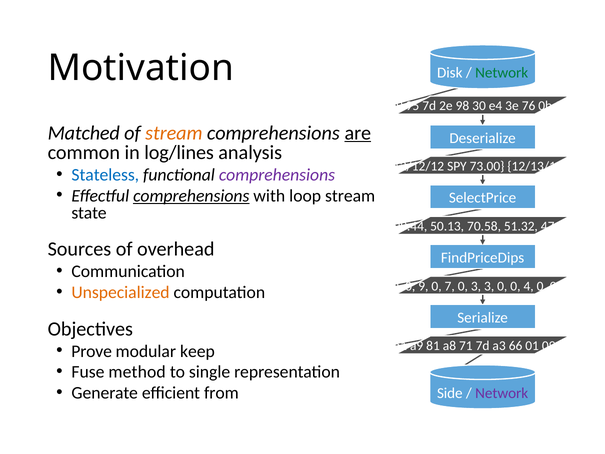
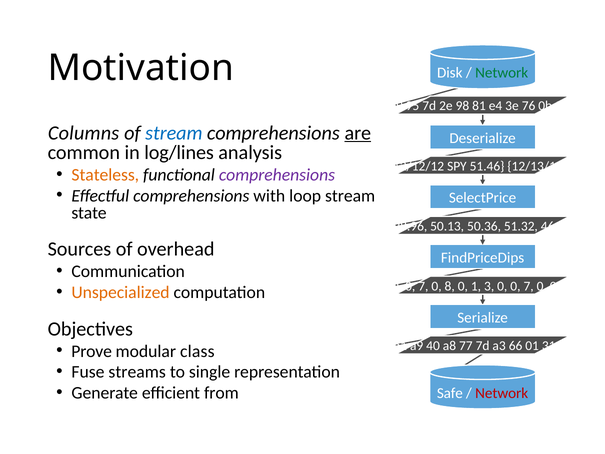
30: 30 -> 81 (479, 106)
Matched: Matched -> Columns (84, 133)
stream colour: orange -> blue (174, 133)
73.00: 73.00 -> 51.46 (487, 166)
Stateless colour: blue -> orange (105, 175)
comprehensions underline: present -> none (191, 196)
99.44: 99.44 -> 28.96 (410, 226)
70.58: 70.58 -> 50.36 (484, 226)
47.25: 47.25 -> 46.51 (556, 226)
9: 9 -> 7 (423, 286)
7: 7 -> 8 (450, 286)
0 3: 3 -> 1 (476, 286)
3 0 0 4: 4 -> 7 (529, 286)
81: 81 -> 40 (433, 346)
71: 71 -> 77 (466, 346)
09: 09 -> 31 (549, 346)
keep: keep -> class (197, 351)
method: method -> streams (137, 372)
Side: Side -> Safe (450, 393)
Network colour: purple -> red (502, 393)
